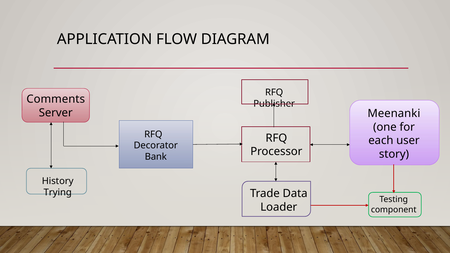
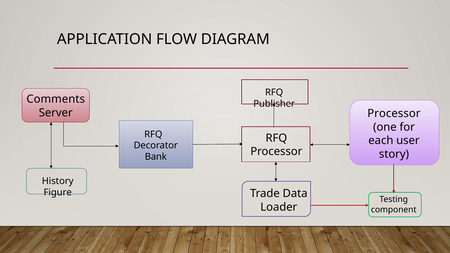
Meenanki: Meenanki -> Processor (394, 114)
Trying: Trying -> Figure (58, 192)
